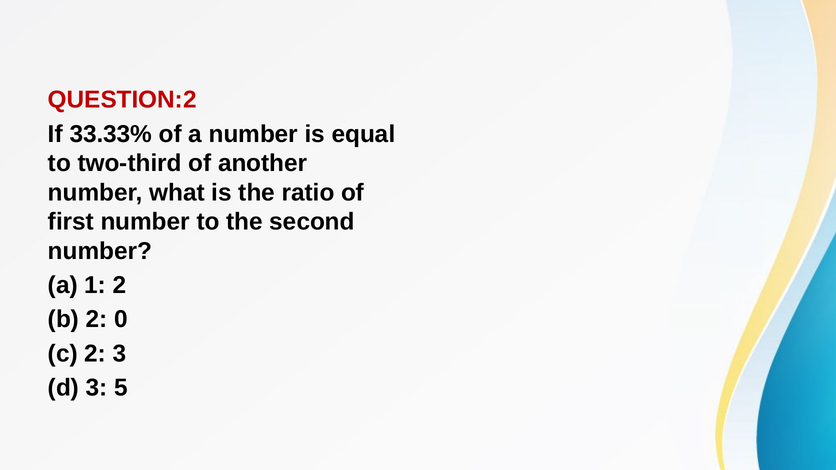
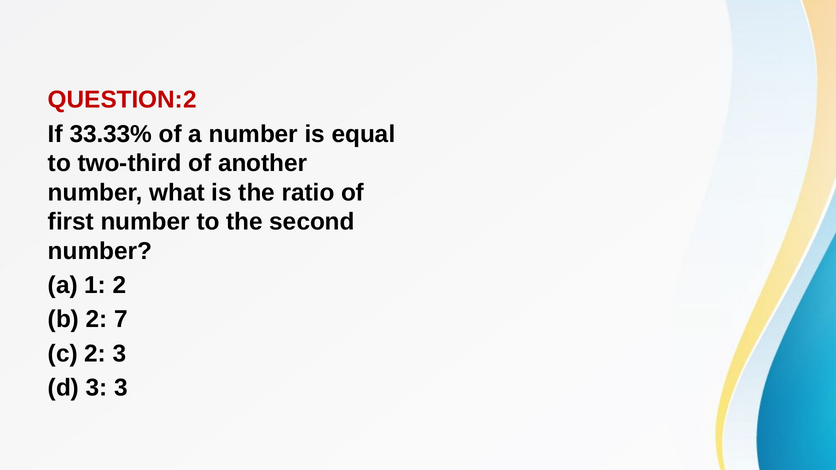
0: 0 -> 7 (121, 320)
3 5: 5 -> 3 (121, 388)
